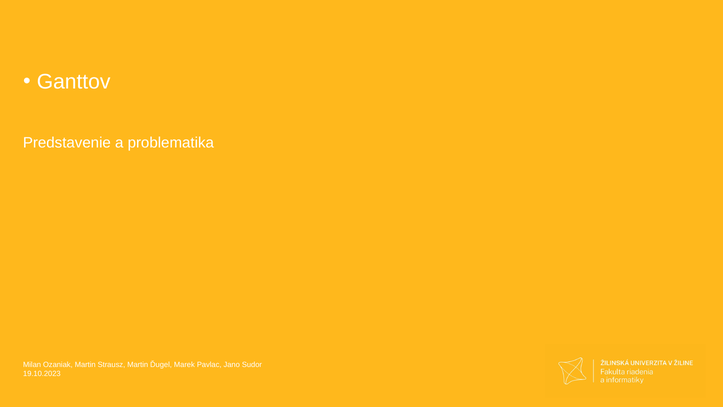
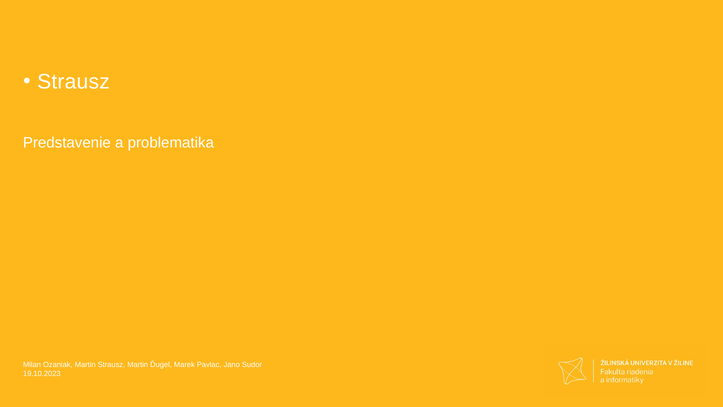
Ganttov: Ganttov -> Strausz (73, 82)
